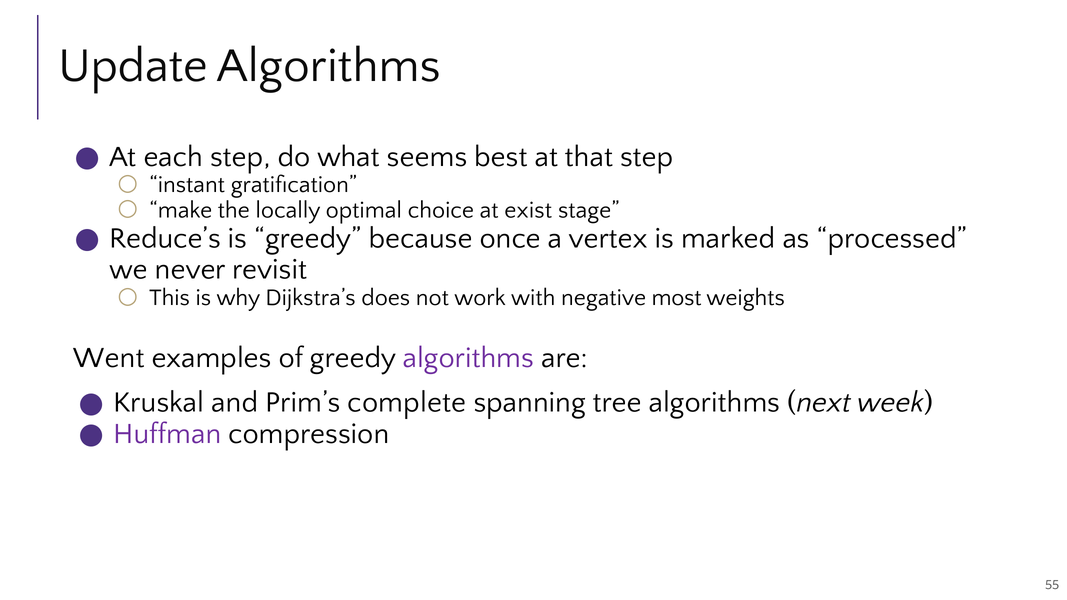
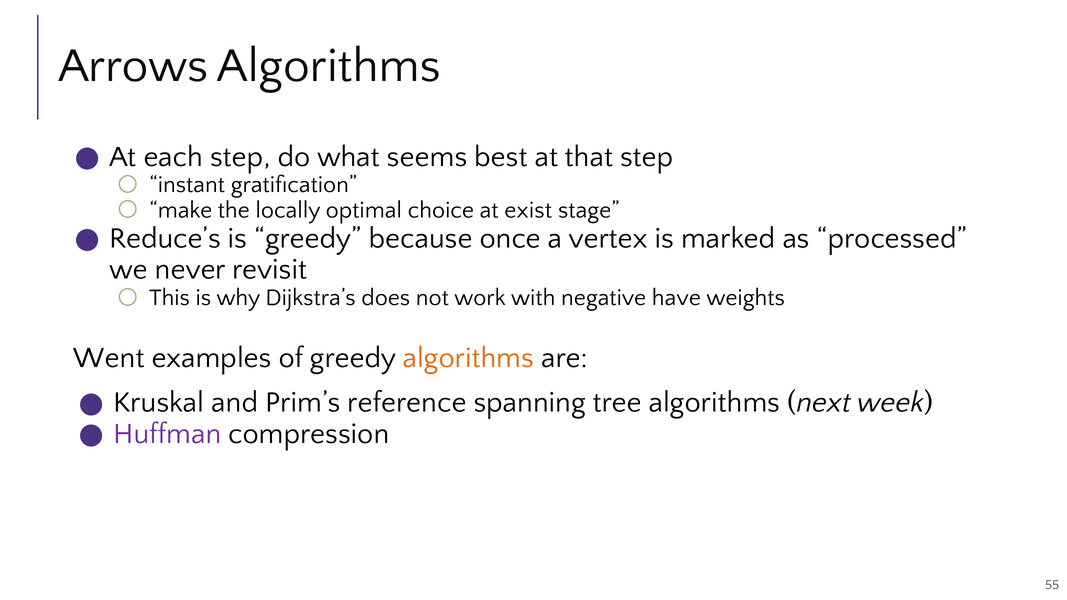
Update: Update -> Arrows (133, 65)
most: most -> have (676, 298)
algorithms colour: purple -> orange (468, 358)
complete: complete -> reference (407, 403)
